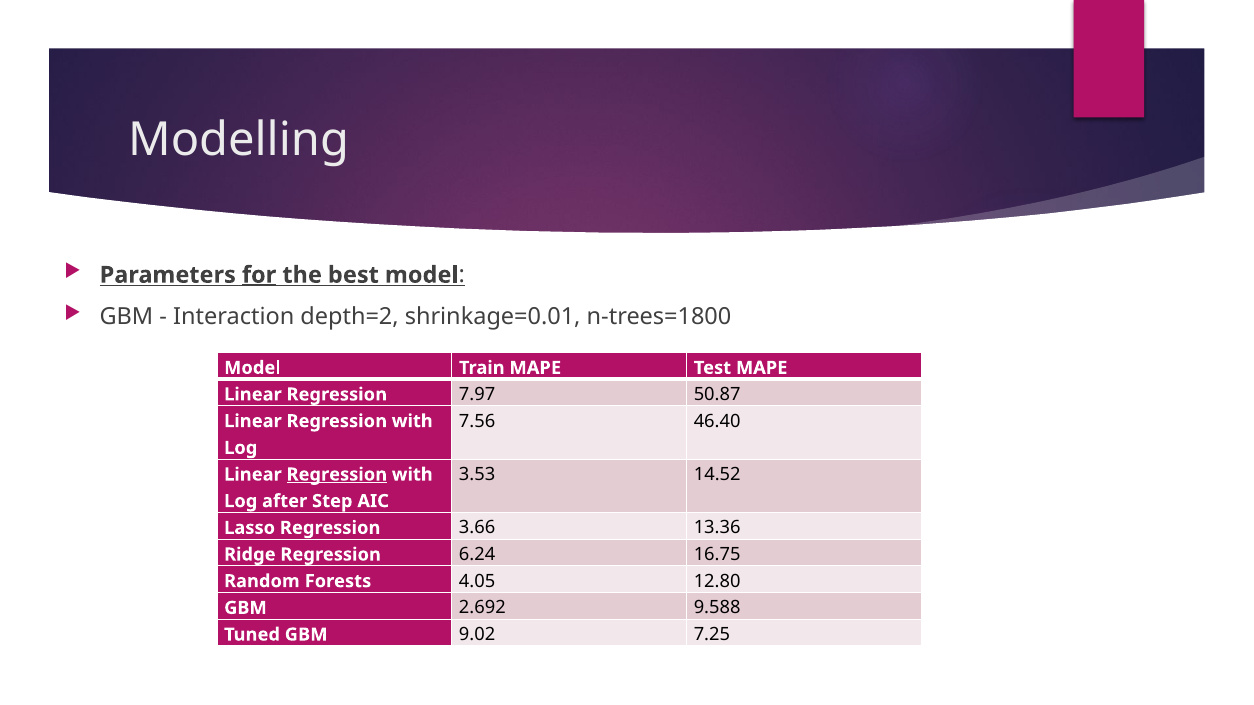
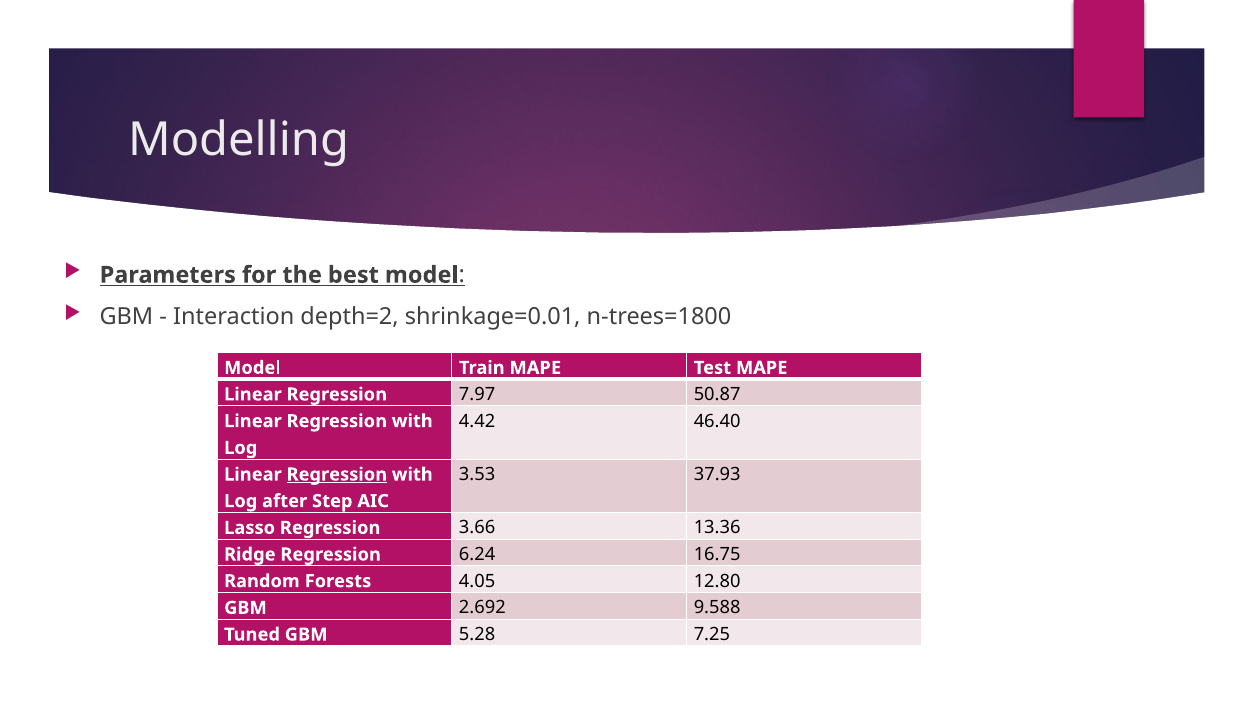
for underline: present -> none (259, 275)
7.56: 7.56 -> 4.42 (477, 421)
14.52: 14.52 -> 37.93 (717, 475)
9.02: 9.02 -> 5.28 (477, 635)
